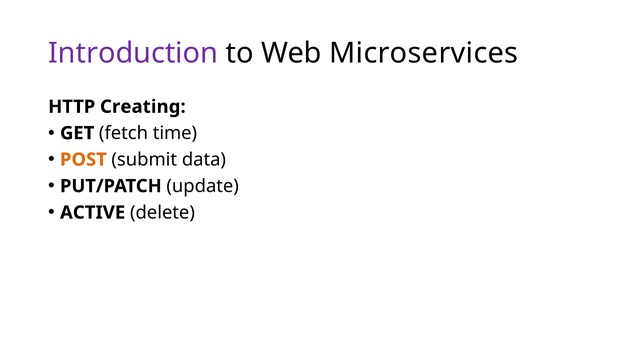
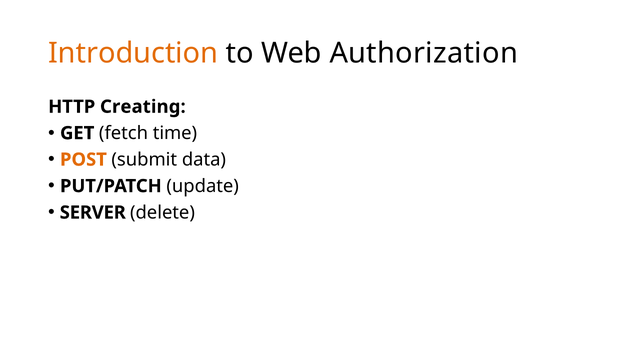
Introduction colour: purple -> orange (133, 53)
Microservices: Microservices -> Authorization (424, 53)
ACTIVE: ACTIVE -> SERVER (93, 213)
